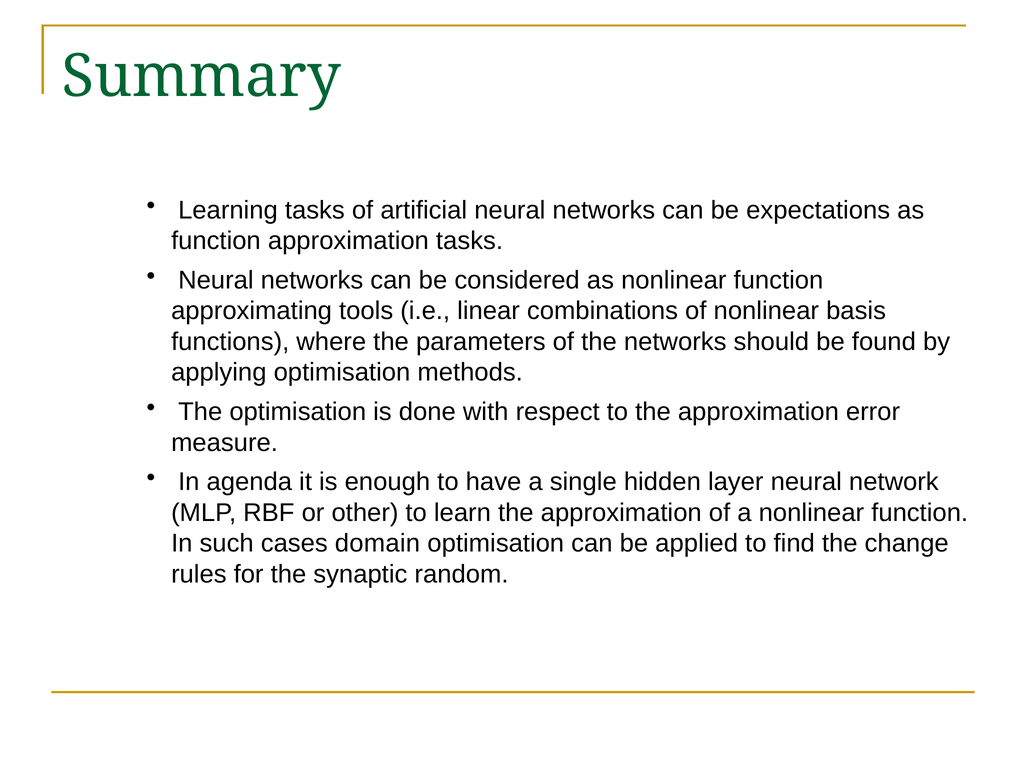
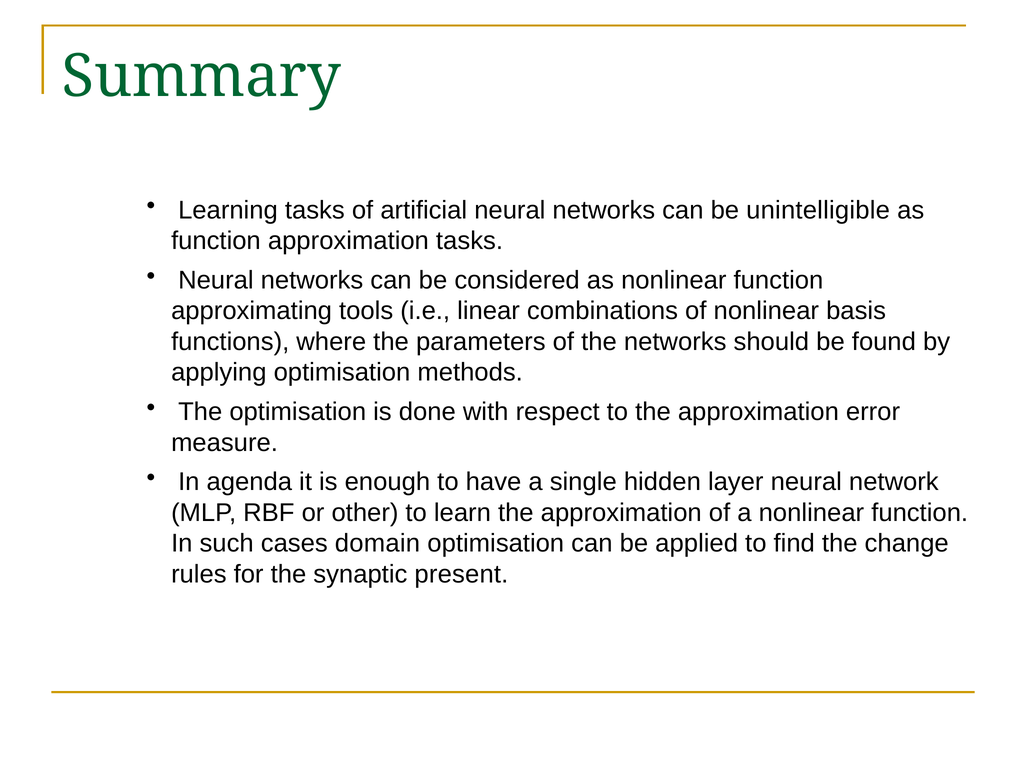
expectations: expectations -> unintelligible (818, 210)
random: random -> present (461, 575)
